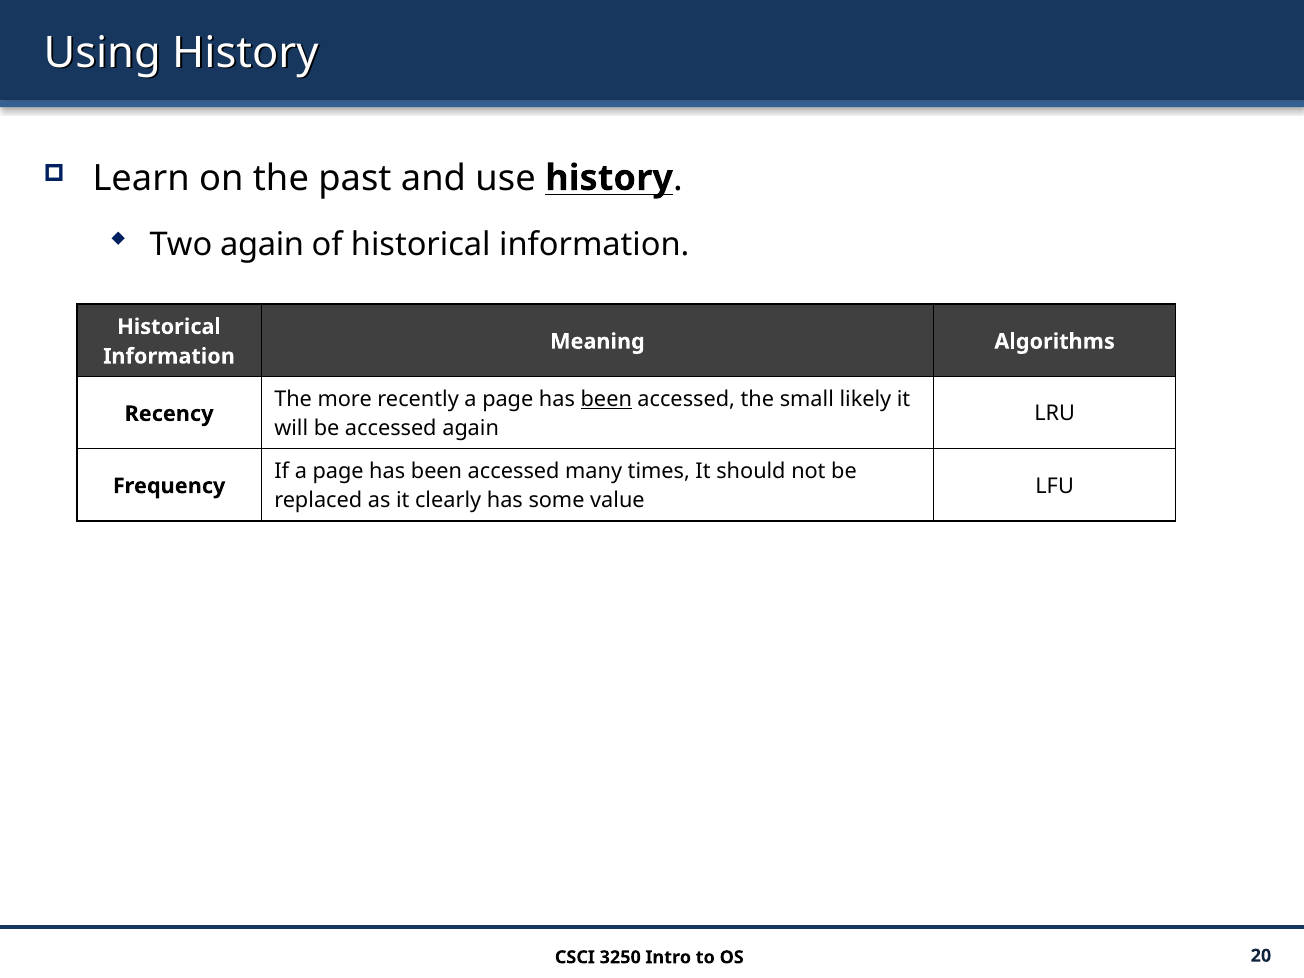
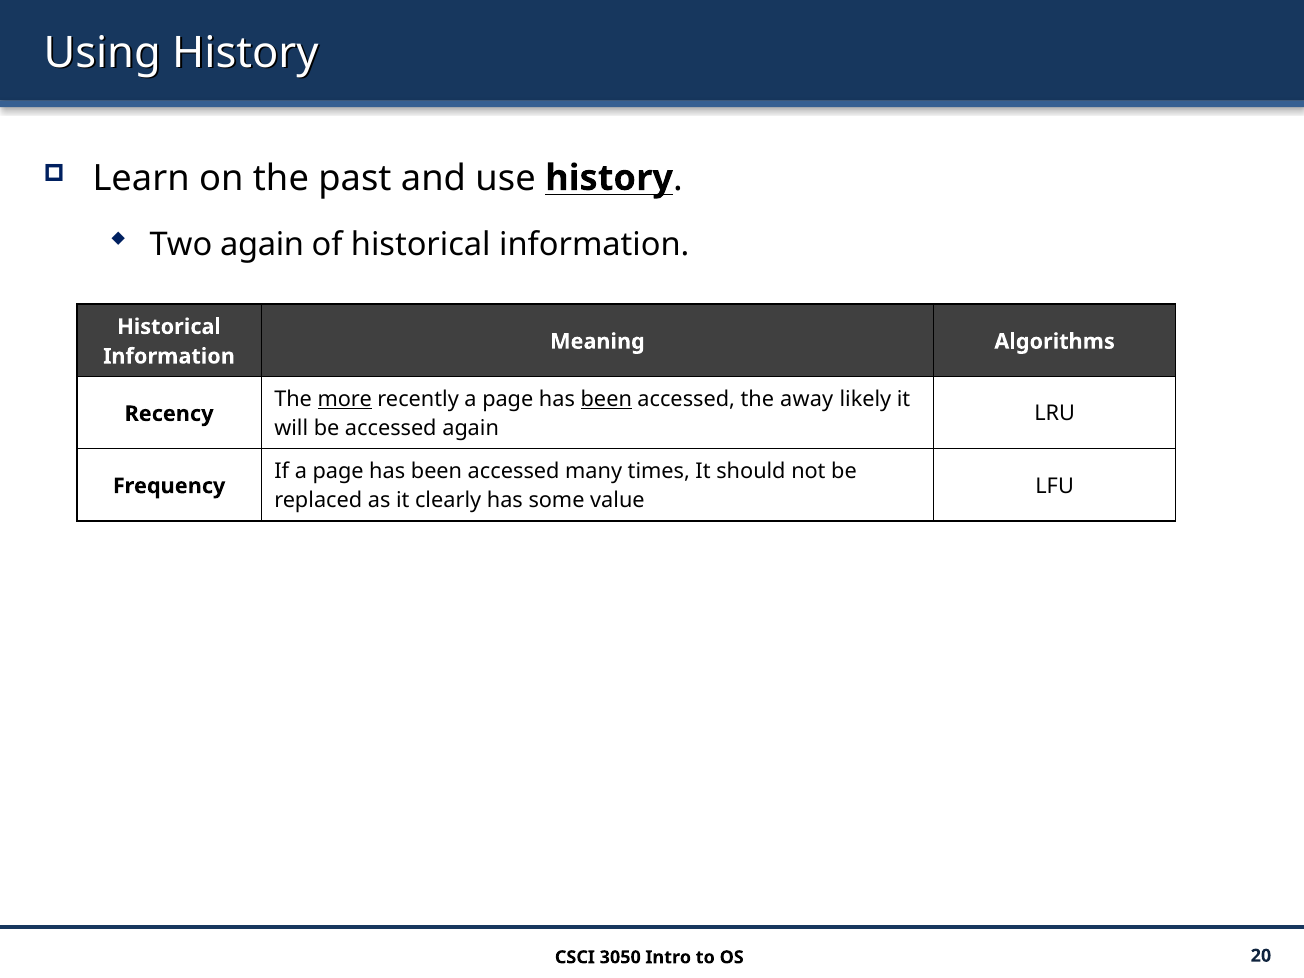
more underline: none -> present (345, 399)
small: small -> away (807, 399)
3250: 3250 -> 3050 (620, 957)
